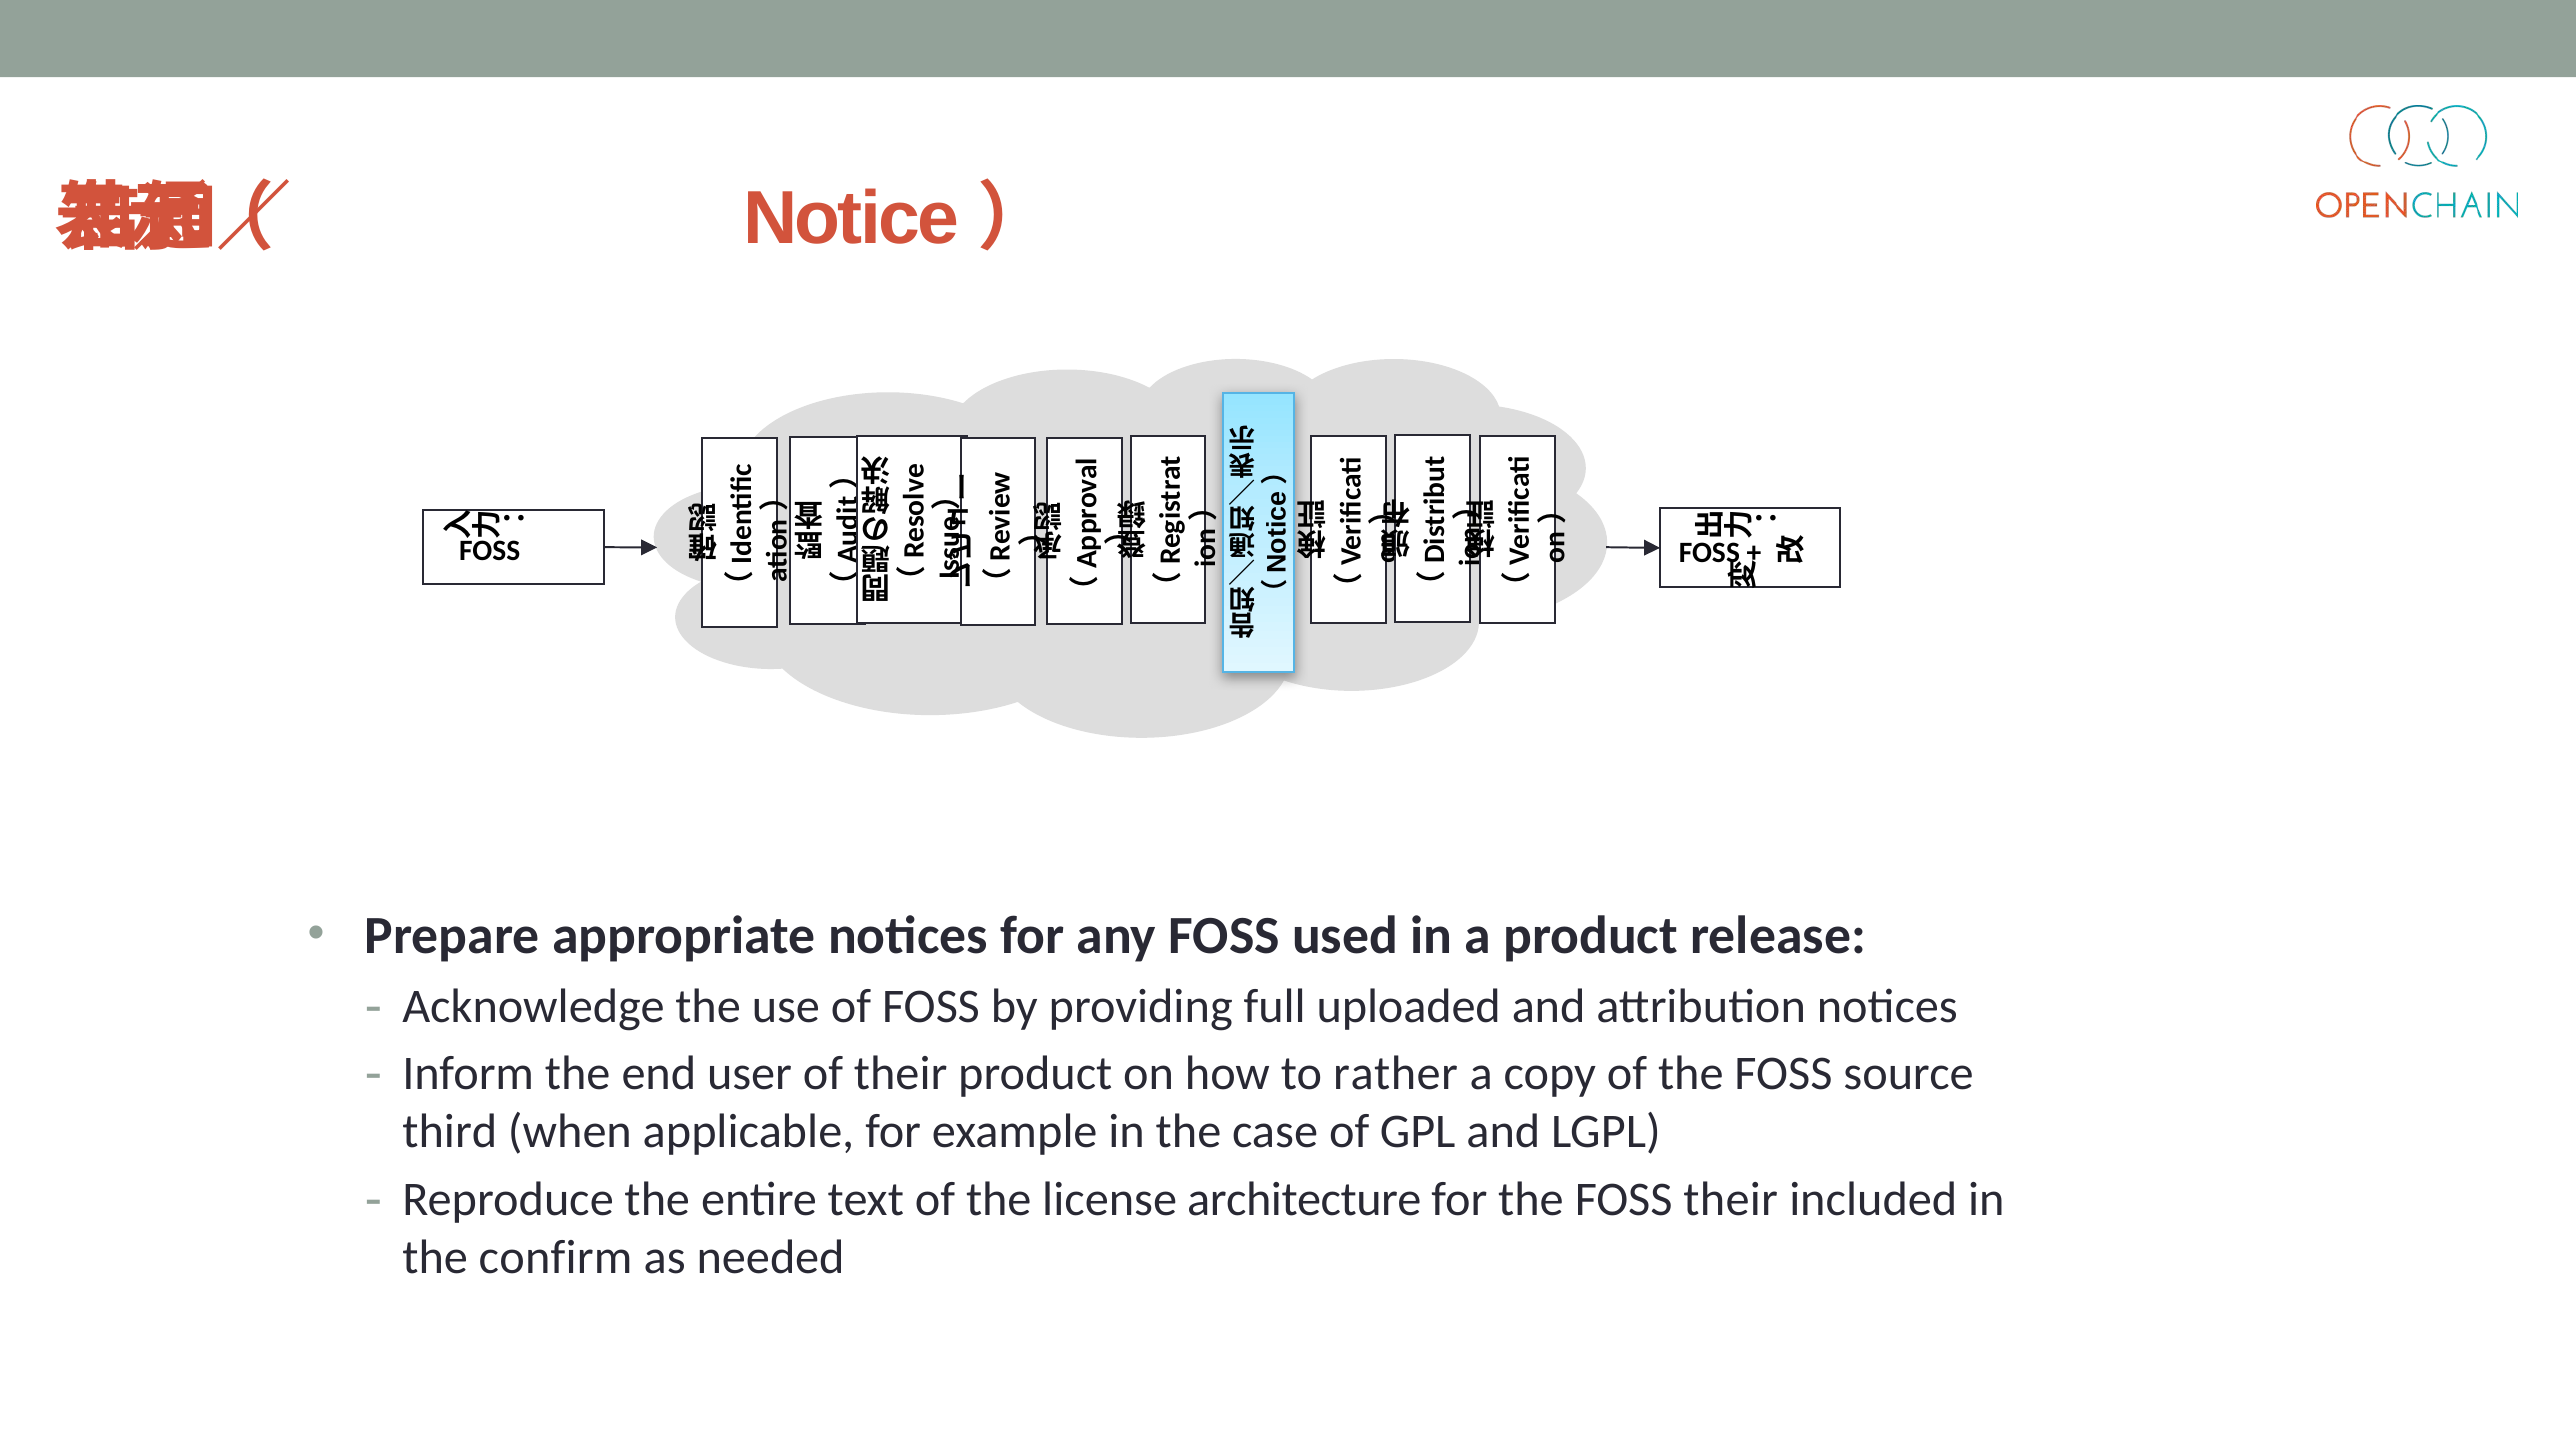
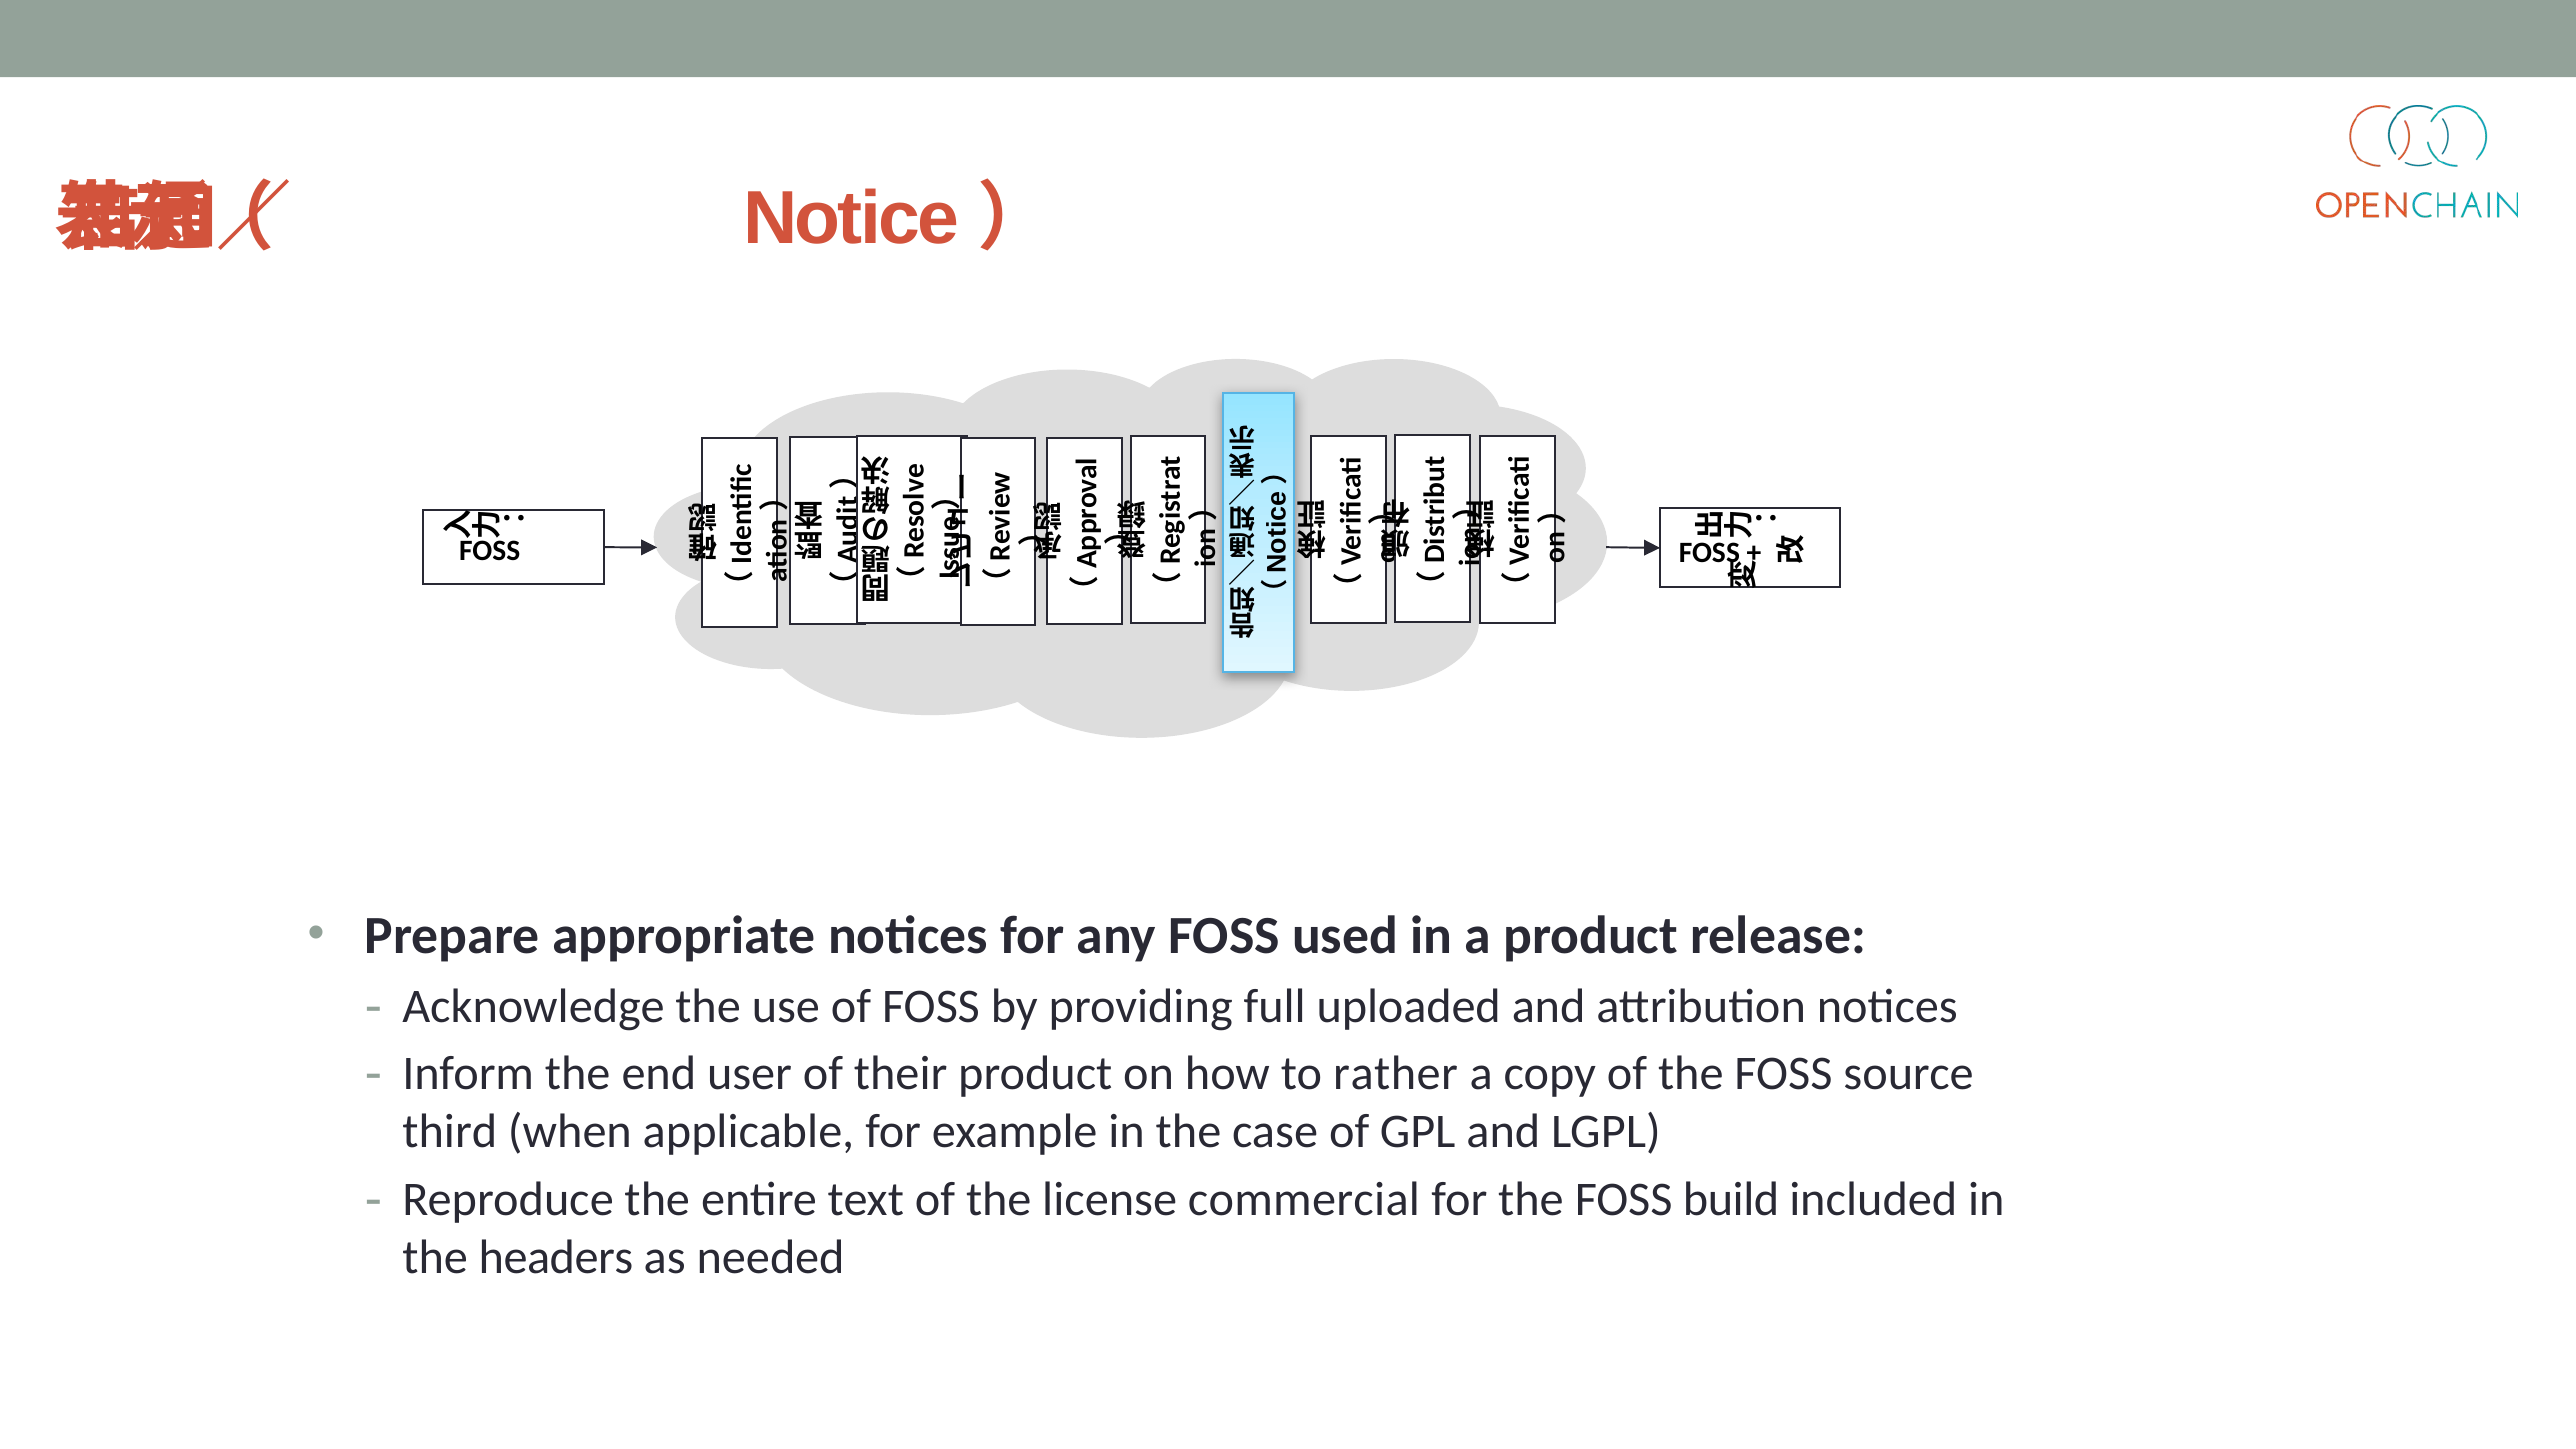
architecture: architecture -> commercial (1304, 1199)
FOSS their: their -> build (1731, 1199)
confirm: confirm -> headers (556, 1257)
